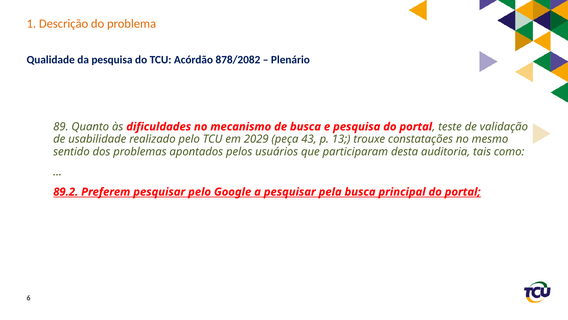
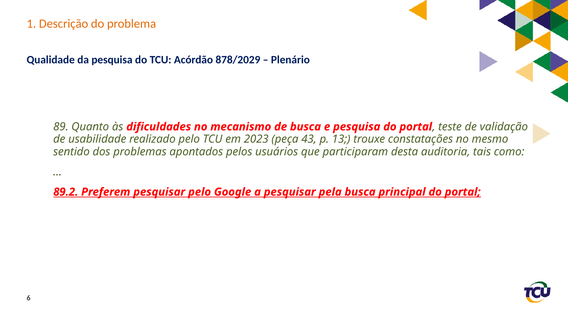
878/2082: 878/2082 -> 878/2029 (238, 60)
2029: 2029 -> 2023 (256, 139)
